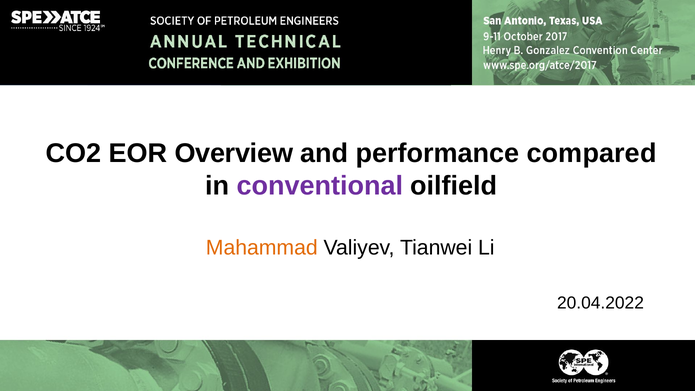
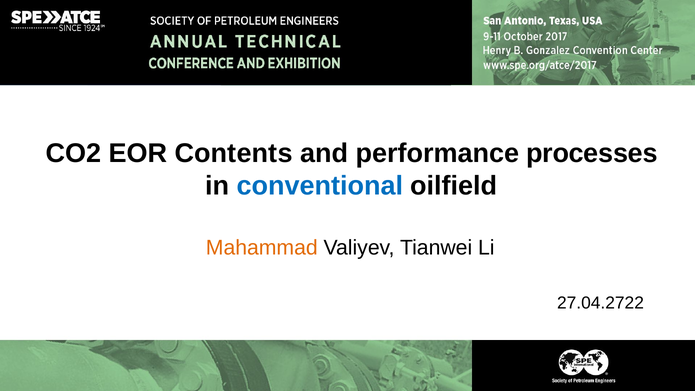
Overview: Overview -> Contents (234, 153)
compared: compared -> processes (592, 153)
conventional colour: purple -> blue (320, 186)
20.04.2022: 20.04.2022 -> 27.04.2722 (600, 303)
